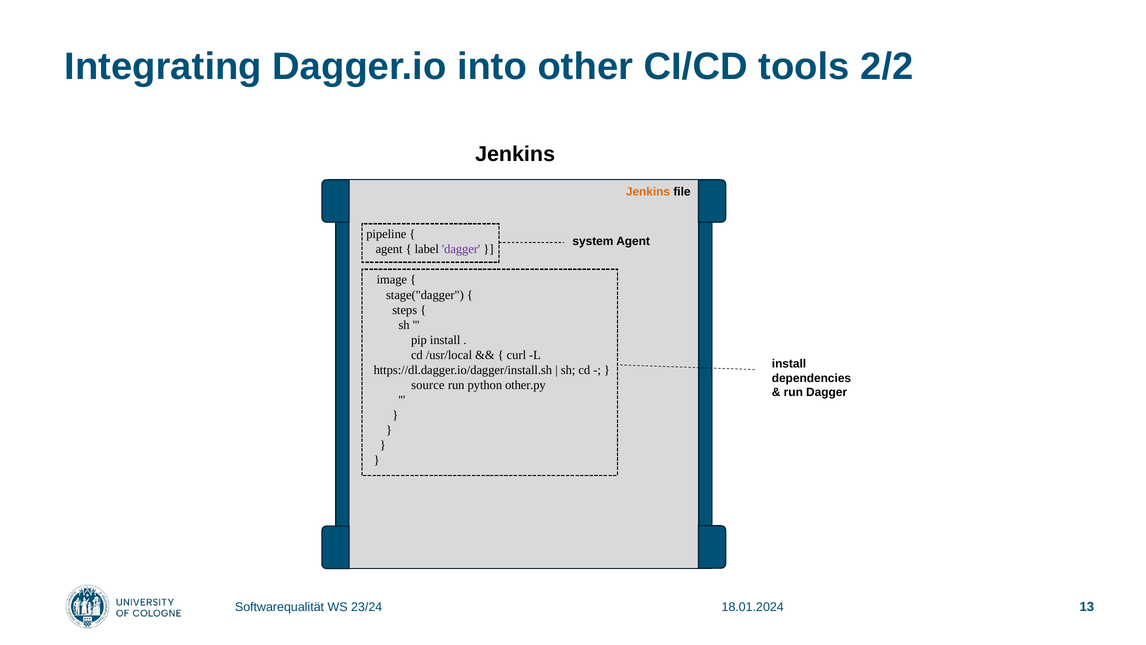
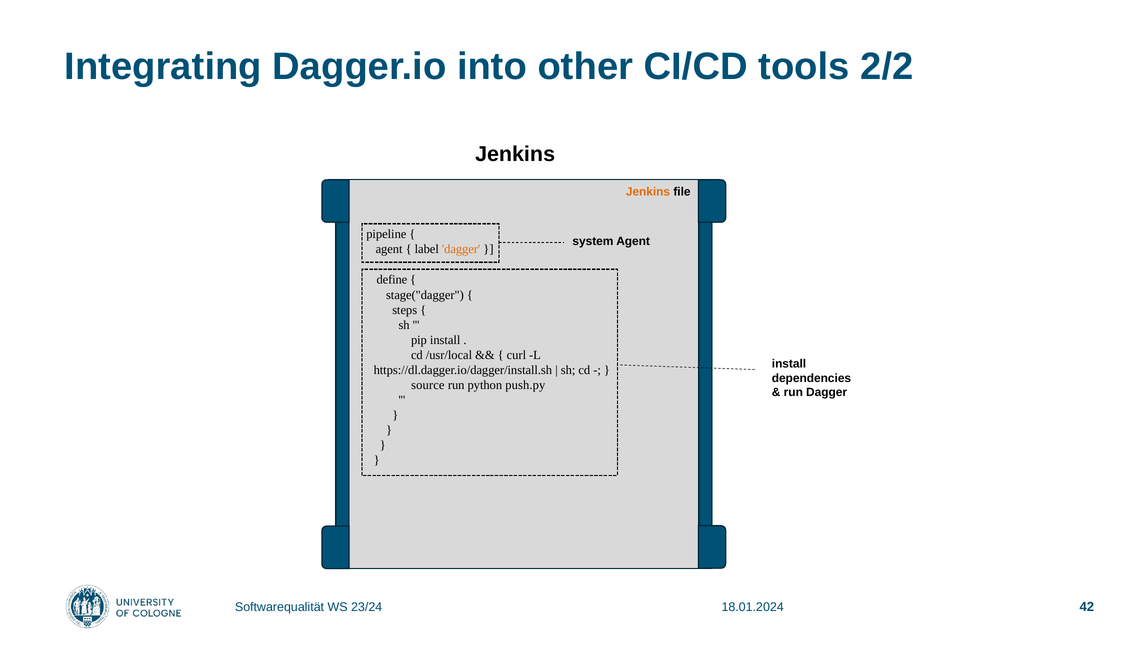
dagger colour: purple -> orange (461, 249)
image: image -> define (392, 280)
other.py: other.py -> push.py (525, 385)
13: 13 -> 42 (1087, 607)
